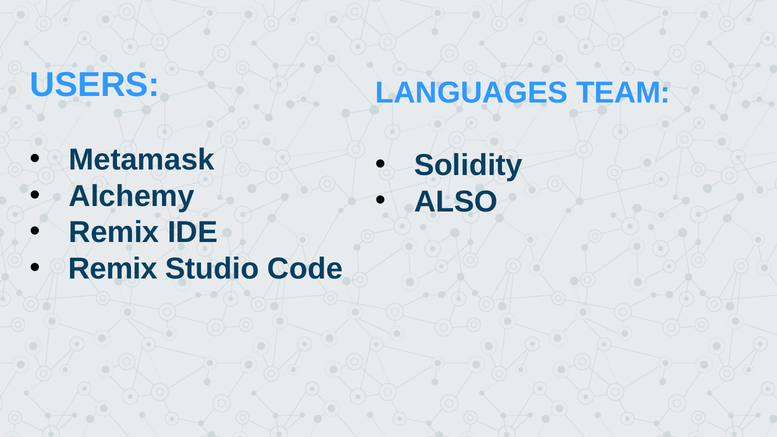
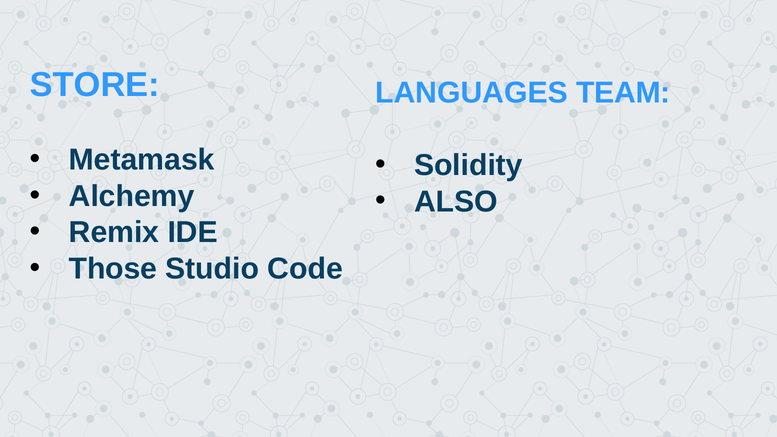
USERS: USERS -> STORE (95, 85)
Remix: Remix -> Those (113, 269)
